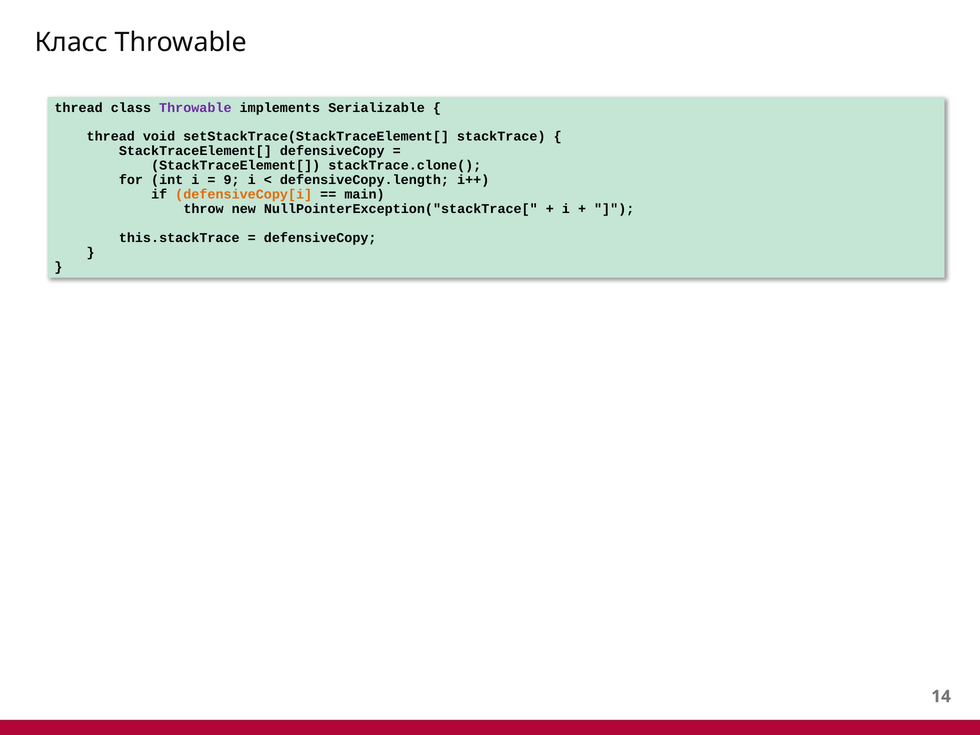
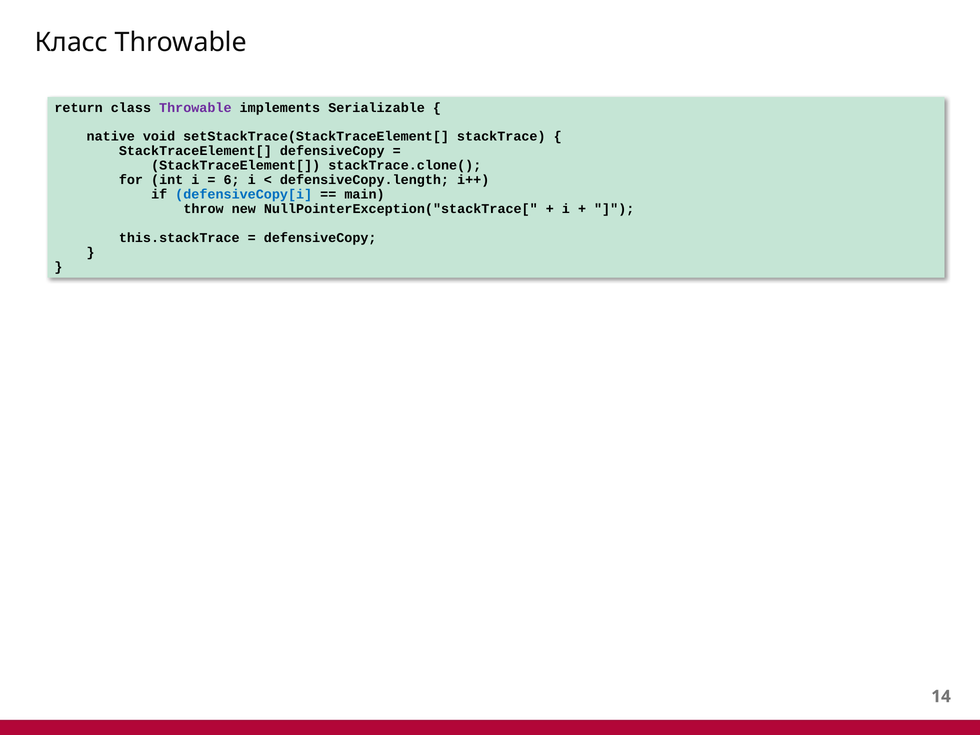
thread: thread -> return (79, 108)
thread: thread -> native (111, 137)
9: 9 -> 6 (232, 180)
defensiveCopy[i colour: orange -> blue (244, 194)
